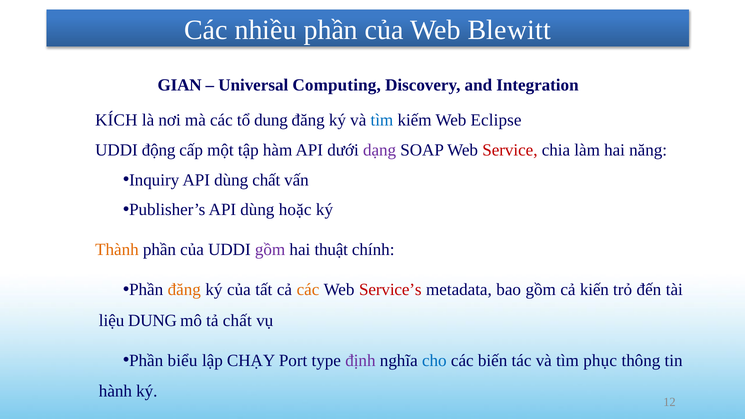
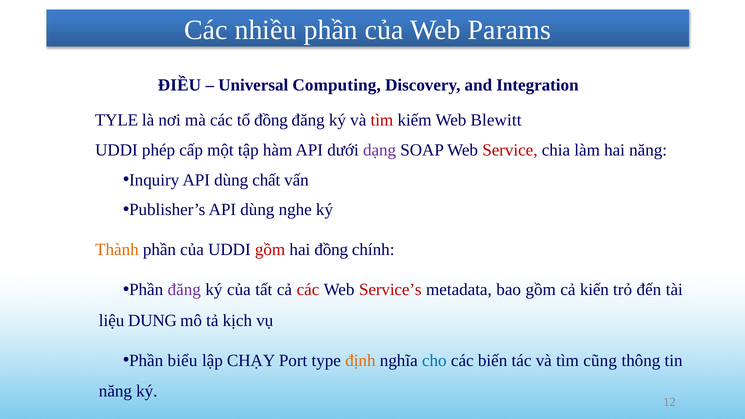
Blewitt: Blewitt -> Params (509, 30)
GIAN: GIAN -> ĐIỀU (179, 85)
KÍCH: KÍCH -> TYLE (117, 120)
tổ dung: dung -> đồng (271, 120)
tìm colour: blue -> red (382, 120)
Eclipse: Eclipse -> Blewitt (496, 120)
động: động -> phép (159, 150)
hoặc: hoặc -> nghe (295, 210)
gồm colour: purple -> red (270, 250)
hai thuật: thuật -> đồng (331, 250)
đăng colour: orange -> purple (184, 290)
các colour: orange -> red (308, 290)
tả chất: chất -> kịch (237, 321)
định colour: purple -> orange (360, 361)
phục: phục -> cũng (600, 361)
hành: hành -> năng (115, 391)
